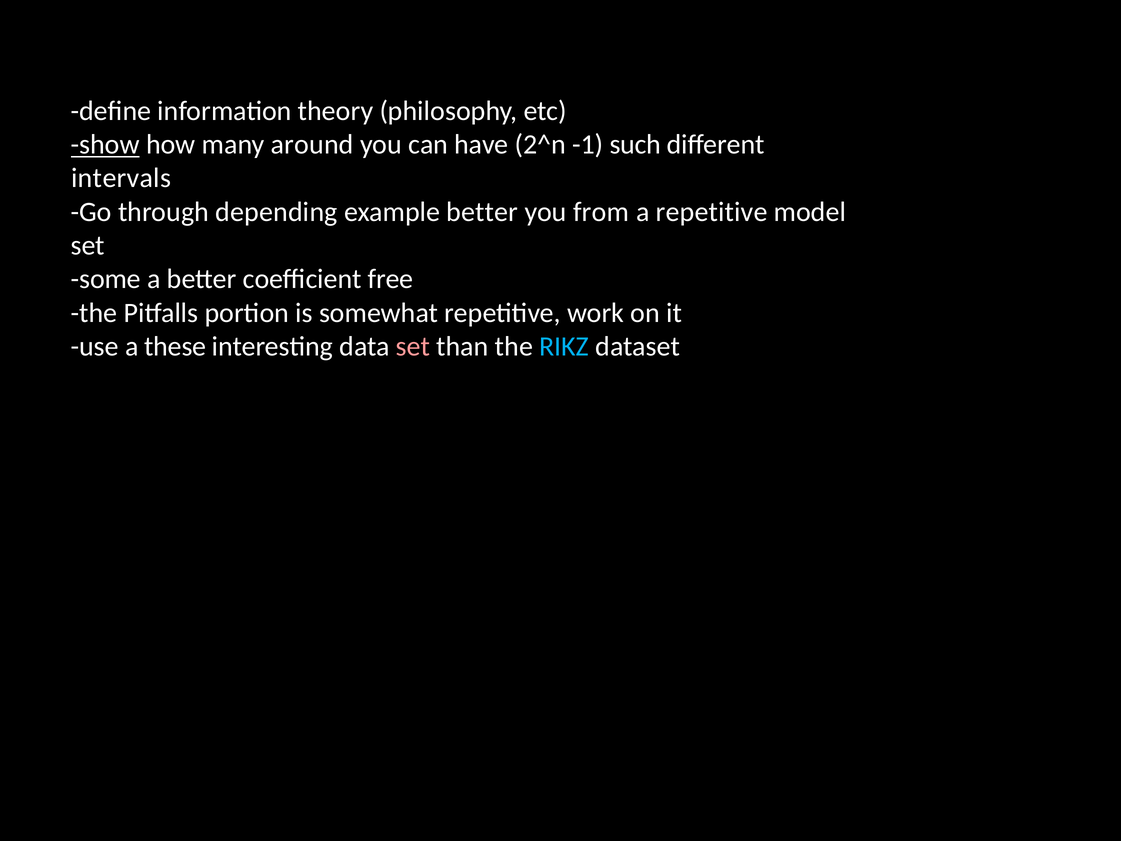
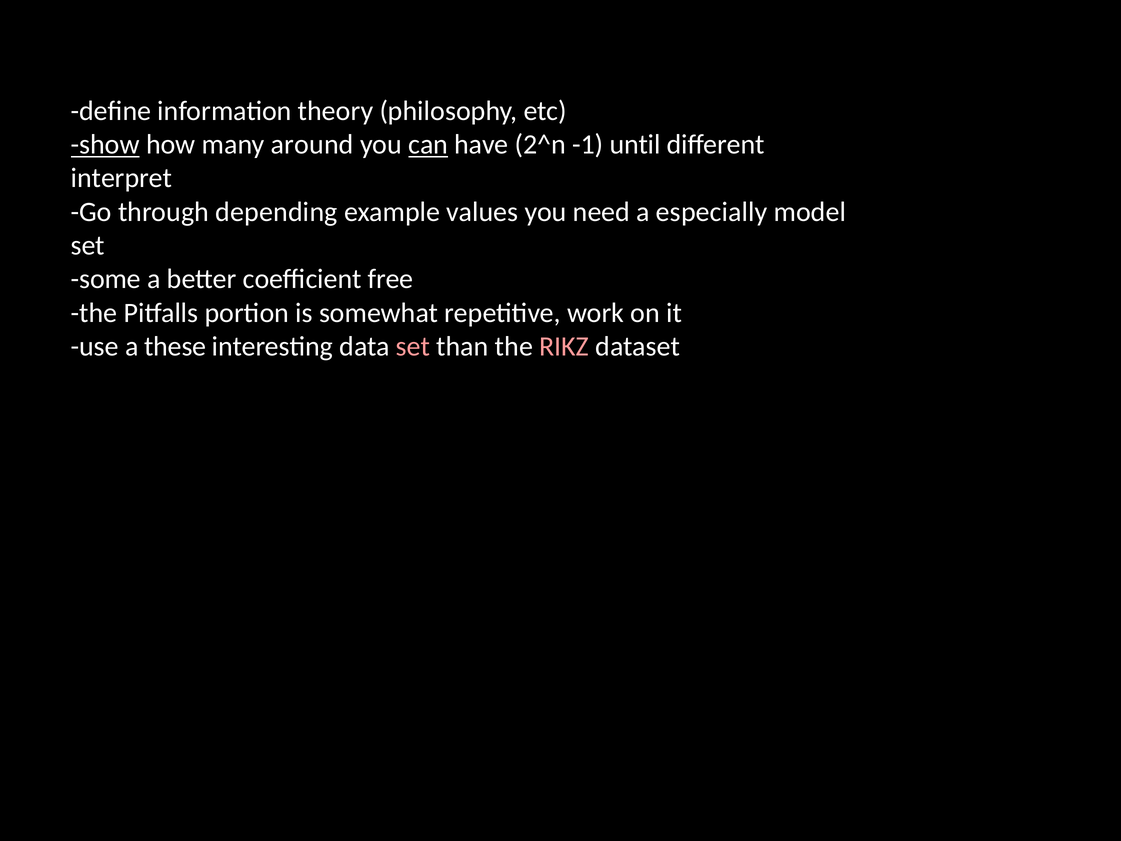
can underline: none -> present (428, 145)
such: such -> until (635, 145)
intervals: intervals -> interpret (121, 178)
example better: better -> values (482, 212)
from: from -> need (601, 212)
a repetitive: repetitive -> especially (712, 212)
RIKZ colour: light blue -> pink (564, 346)
